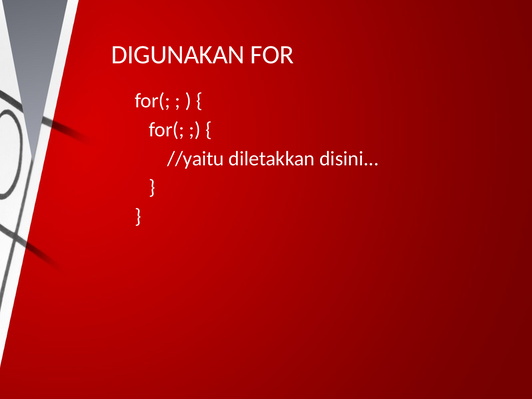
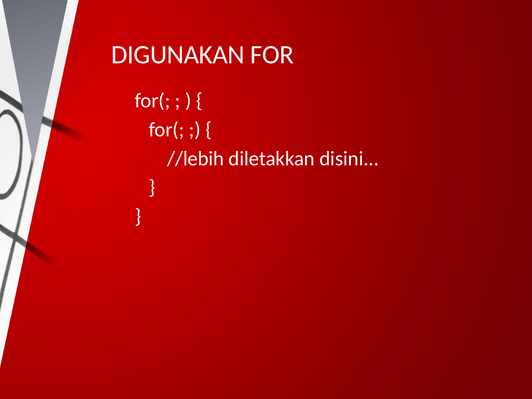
//yaitu: //yaitu -> //lebih (196, 159)
